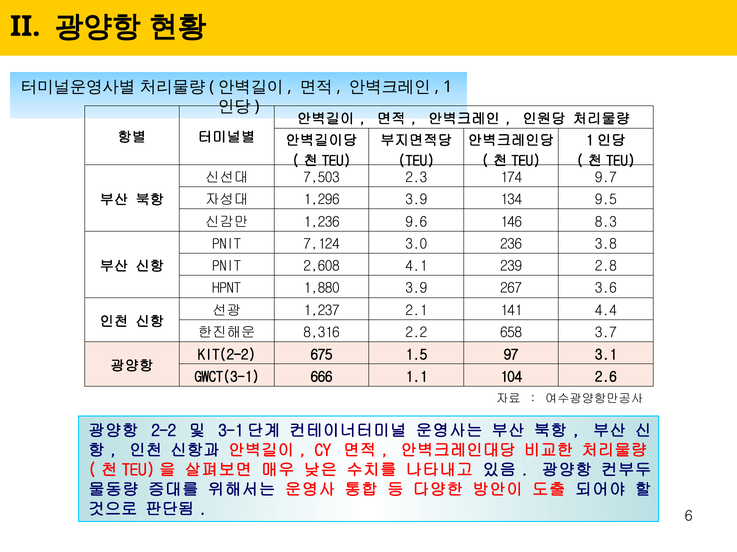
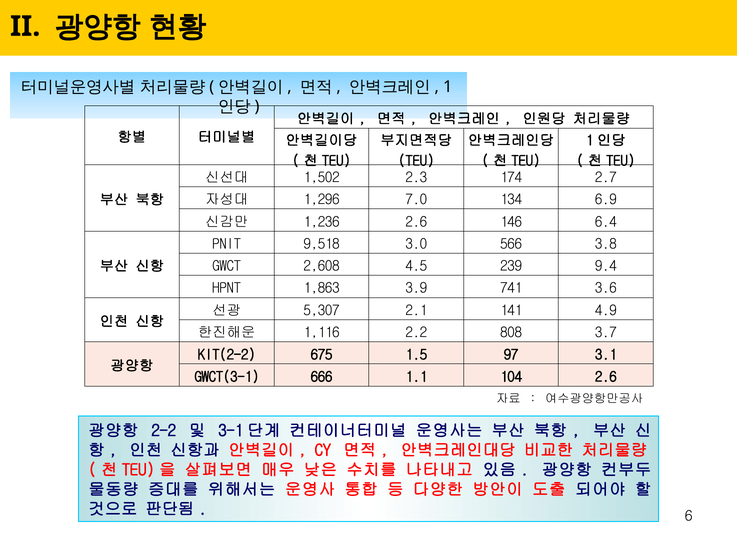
7,503: 7,503 -> 1,502 (322, 178)
9.7: 9.7 -> 2.7 (606, 178)
1,296 3.9: 3.9 -> 7.0 (416, 200)
9.5: 9.5 -> 6.9 (606, 200)
1,236 9.6: 9.6 -> 2.6 (416, 222)
8.3: 8.3 -> 6.4 (606, 222)
7,124: 7,124 -> 9,518 (322, 244)
236: 236 -> 566 (511, 244)
PNIT: PNIT -> GWCT (227, 266)
4.1: 4.1 -> 4.5 (416, 266)
2.8: 2.8 -> 9.4 (606, 266)
1,880: 1,880 -> 1,863 (322, 289)
267: 267 -> 741 (511, 289)
1,237: 1,237 -> 5,307 (322, 311)
4.4: 4.4 -> 4.9 (606, 311)
8,316: 8,316 -> 1,116 (322, 333)
658: 658 -> 808 (511, 333)
